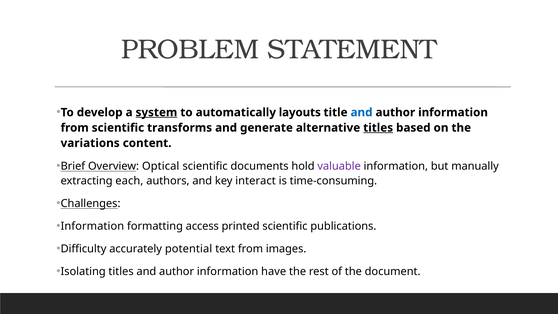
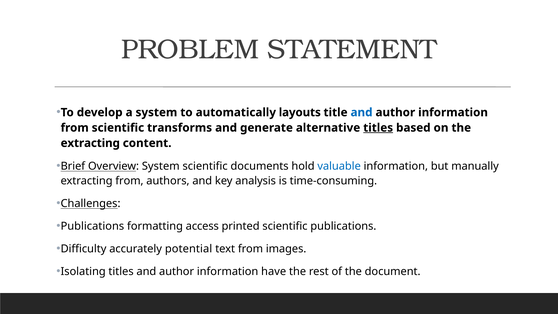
system underline: present -> none (156, 112)
variations: variations -> extracting (90, 143)
Overview Optical: Optical -> System (161, 166)
valuable colour: purple -> blue (339, 166)
extracting each: each -> from (129, 181)
interact: interact -> analysis (256, 181)
Information: Information -> Publications (92, 226)
